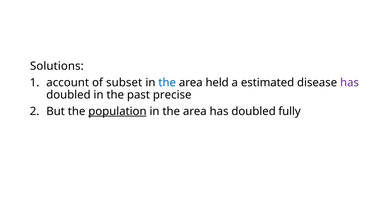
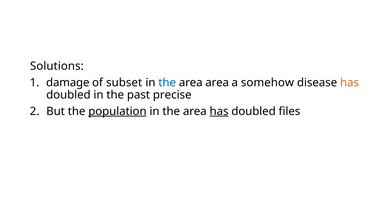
account: account -> damage (68, 83)
area held: held -> area (217, 83)
estimated: estimated -> somehow (267, 83)
has colour: purple -> orange (350, 83)
has underline: none -> present (219, 111)
fully: fully -> files (289, 111)
